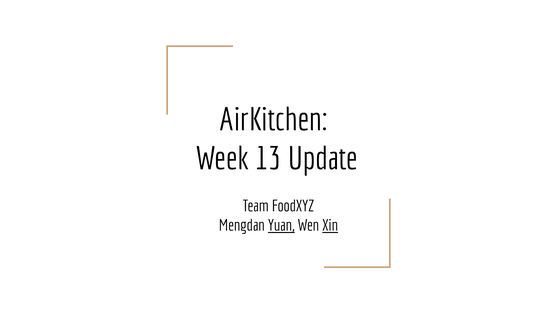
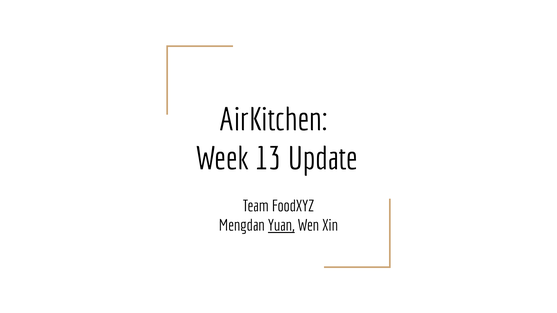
Xin underline: present -> none (330, 226)
